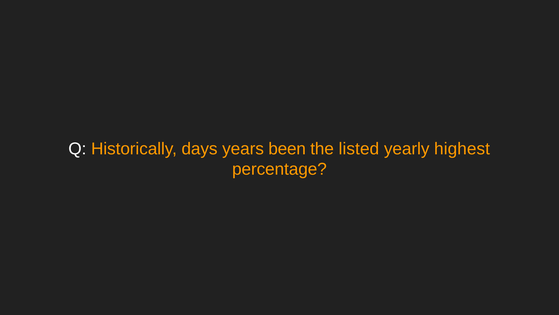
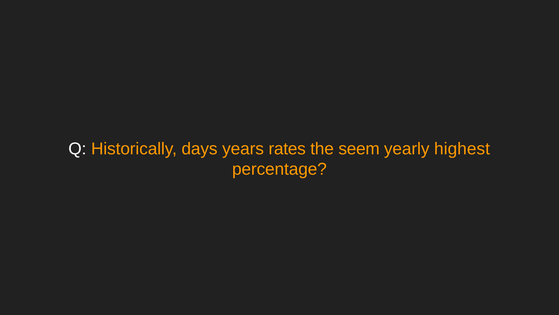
been: been -> rates (287, 149)
listed: listed -> seem (359, 149)
